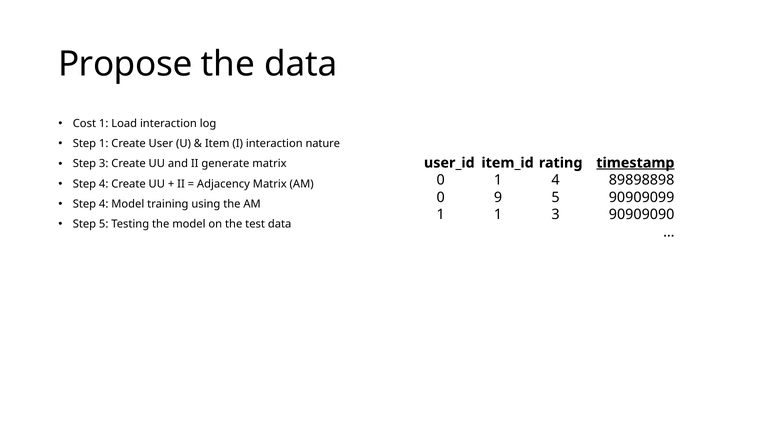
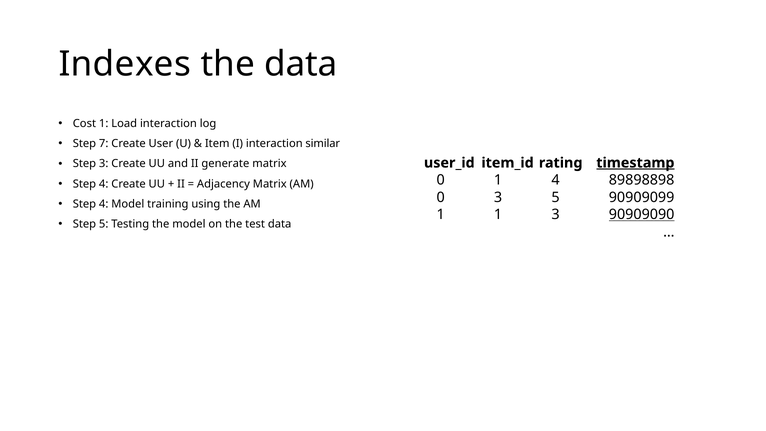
Propose: Propose -> Indexes (125, 64)
Step 1: 1 -> 7 (104, 144)
nature: nature -> similar (323, 144)
0 9: 9 -> 3 (498, 197)
90909090 underline: none -> present (642, 214)
